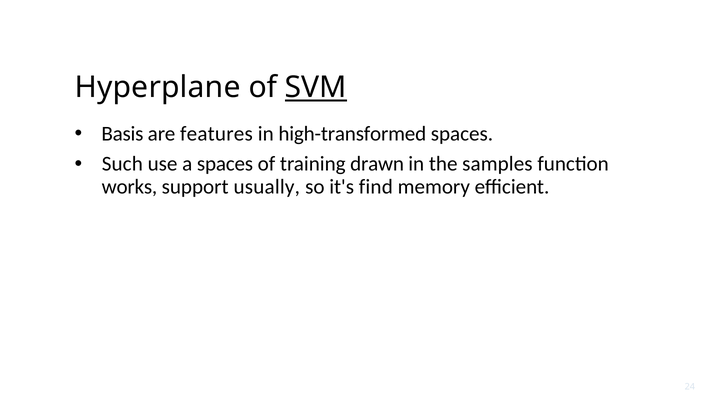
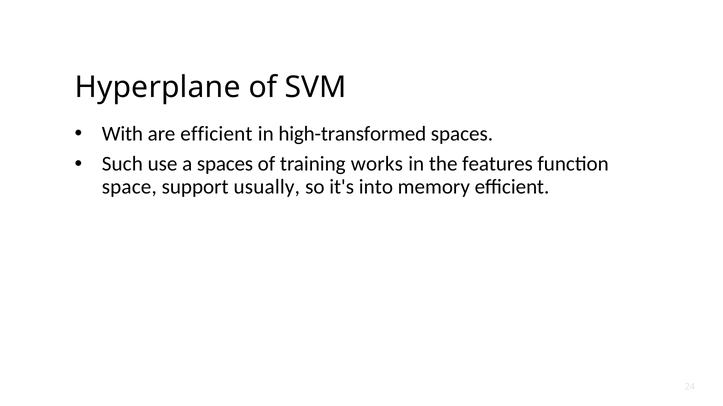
SVM underline: present -> none (316, 88)
Basis: Basis -> With (122, 134)
are features: features -> efficient (216, 134)
drawn: drawn -> works (377, 164)
samples: samples -> features (498, 164)
works: works -> space (129, 187)
find: find -> into (376, 187)
